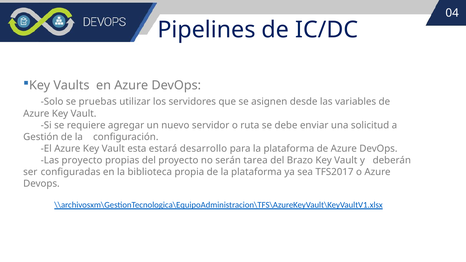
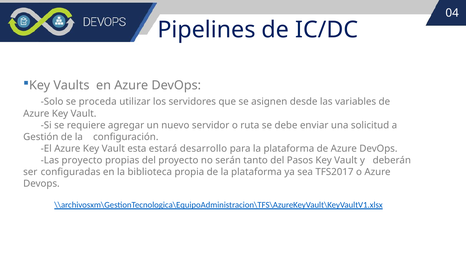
pruebas: pruebas -> proceda (98, 102)
tarea: tarea -> tanto (256, 160)
Brazo: Brazo -> Pasos (300, 160)
